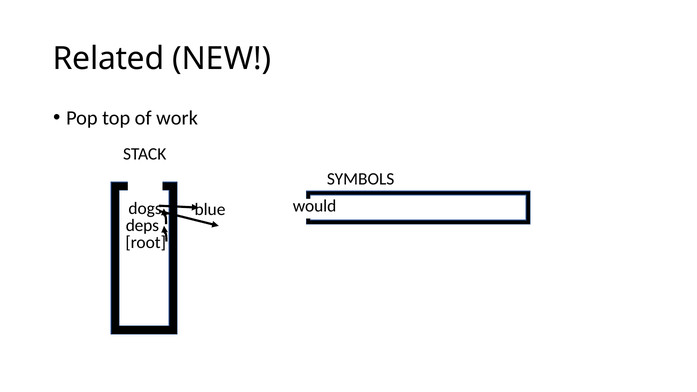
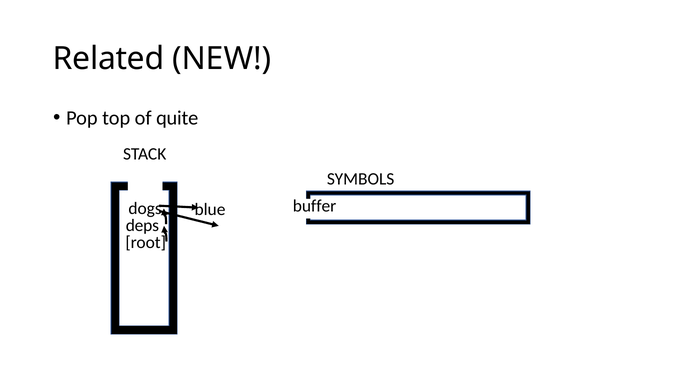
work: work -> quite (177, 118)
would: would -> buffer (315, 206)
